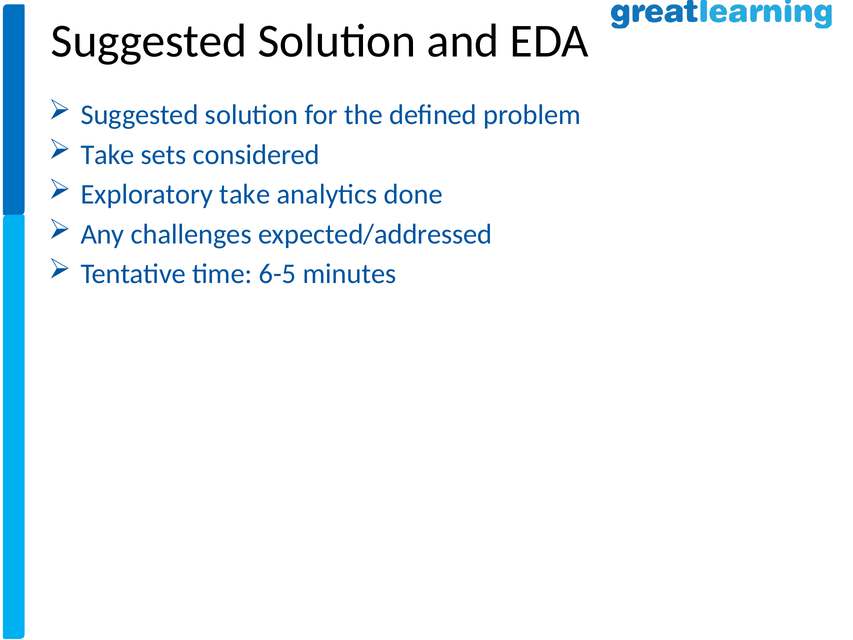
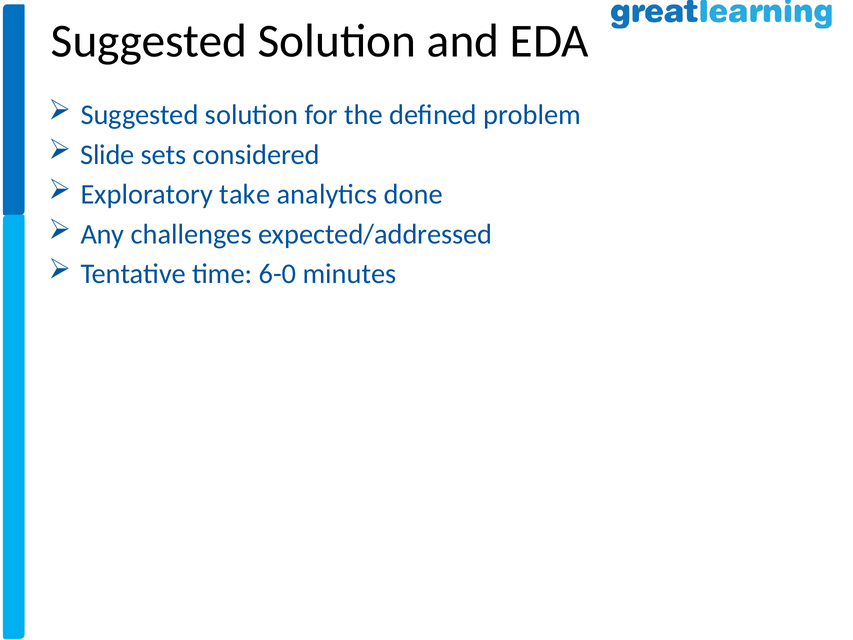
Take: Take -> Slide (108, 155)
6-5: 6-5 -> 6-0 (278, 274)
